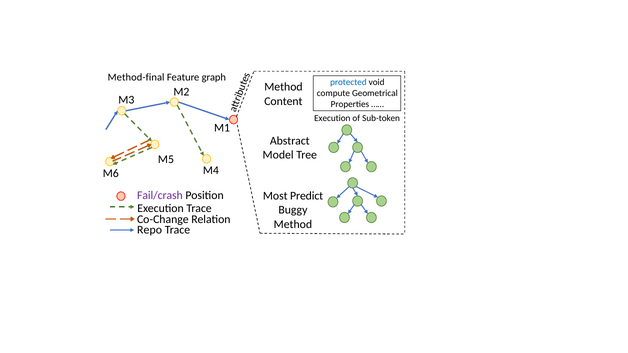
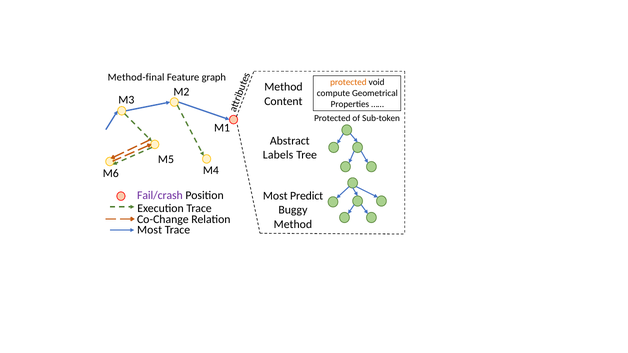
protected colour: blue -> orange (348, 82)
Execution: Execution -> Protected (332, 118)
Model: Model -> Labels (278, 155)
Repo: Repo -> Most (150, 230)
